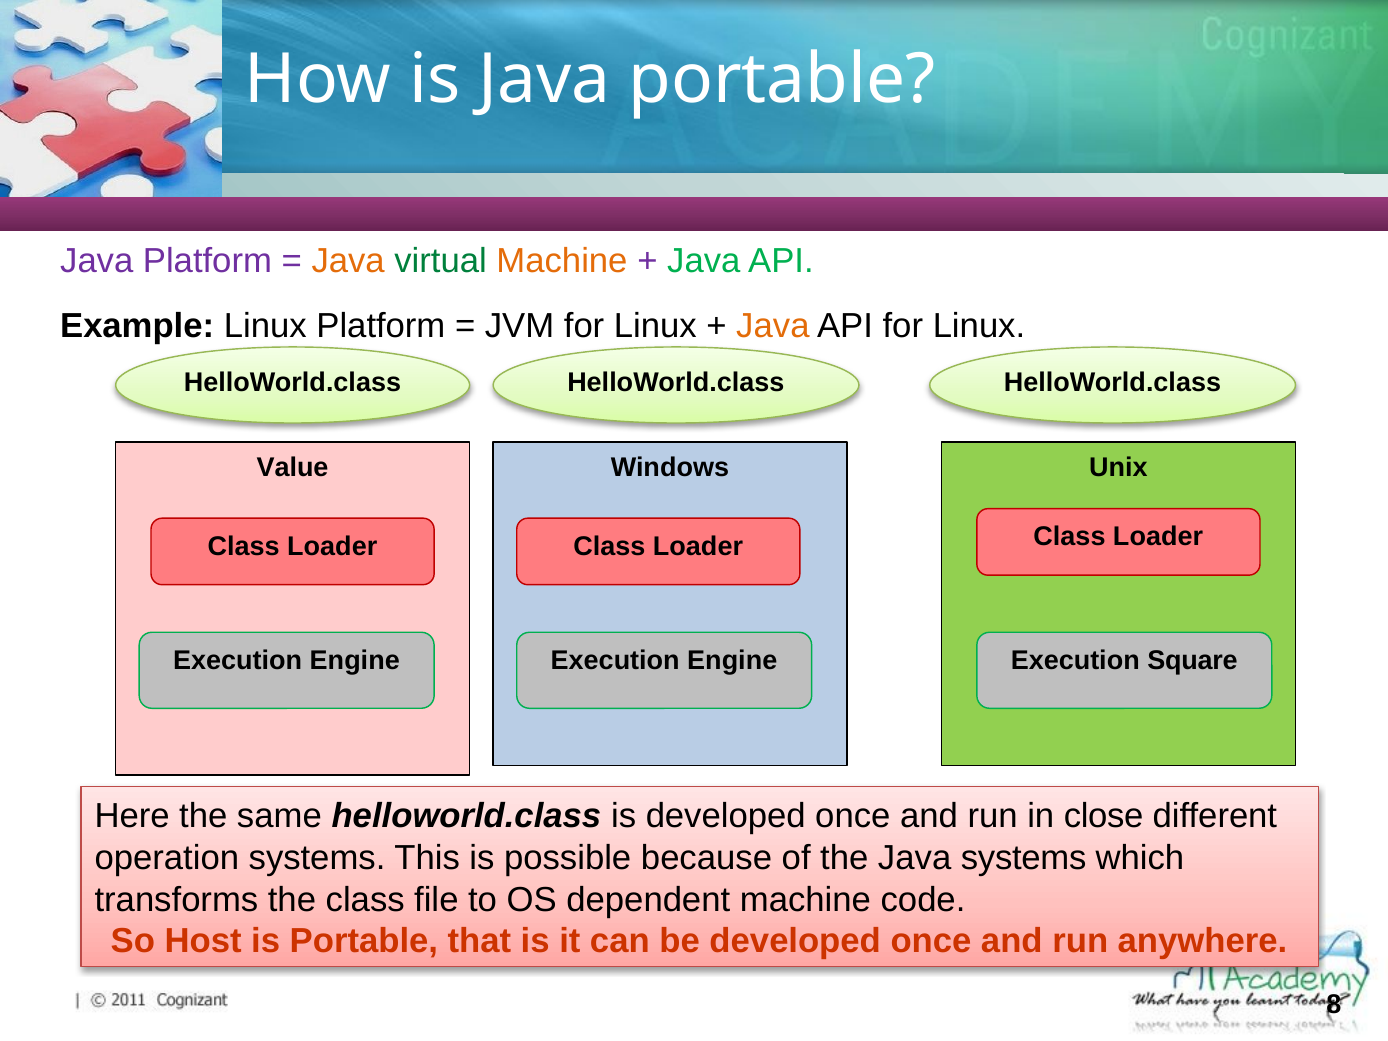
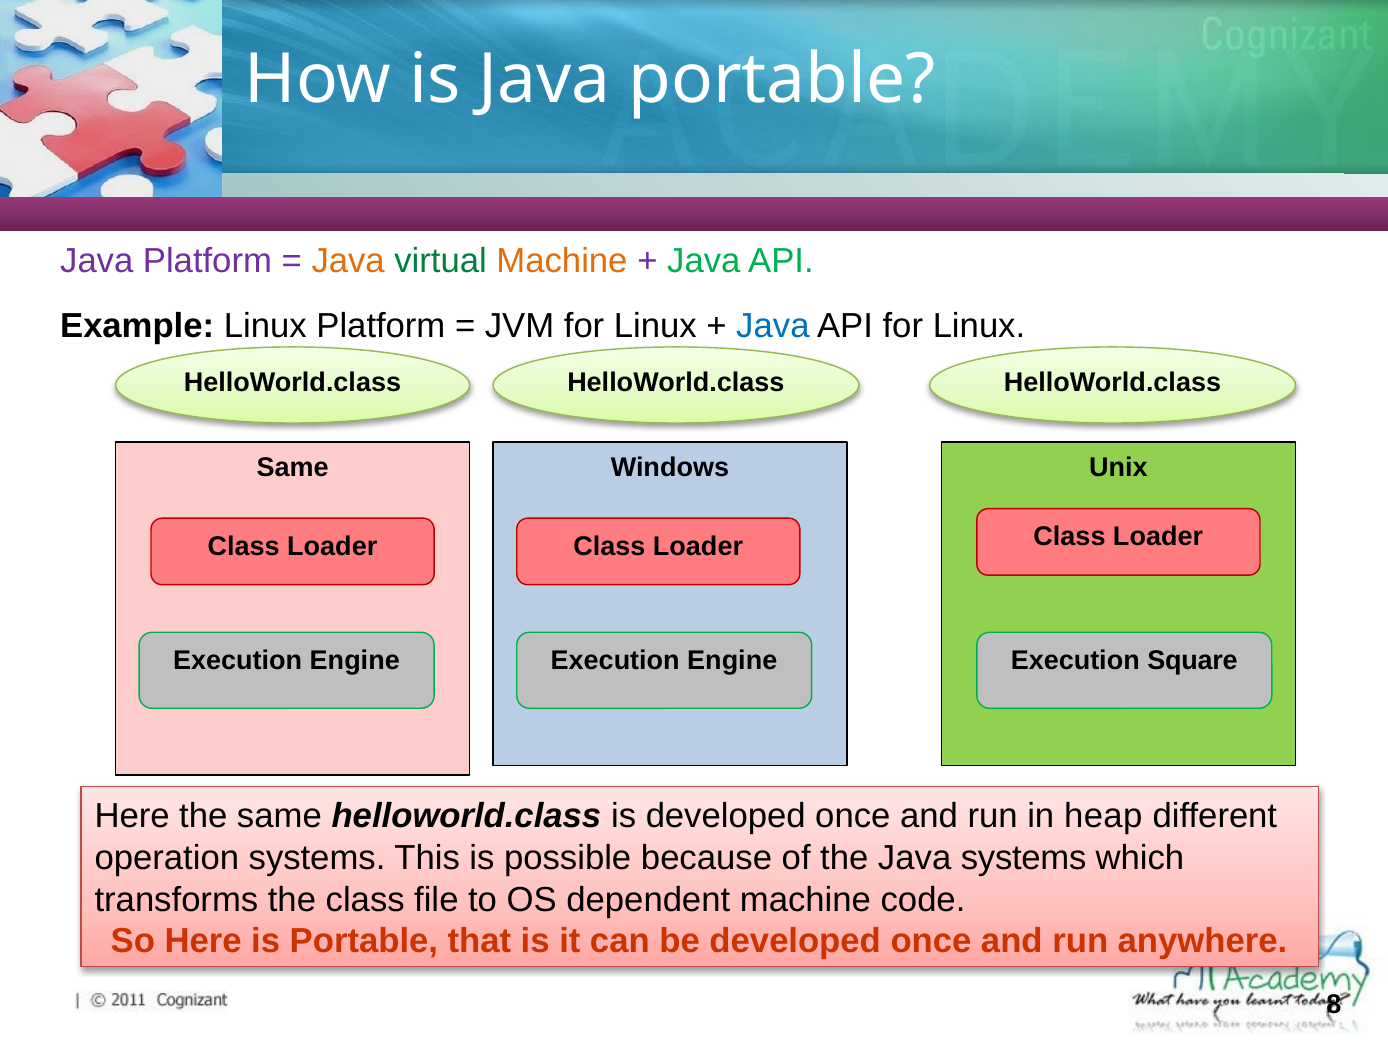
Java colour: orange -> blue (773, 326)
Value: Value -> Same (293, 467)
close: close -> heap (1103, 817)
So Host: Host -> Here (203, 941)
